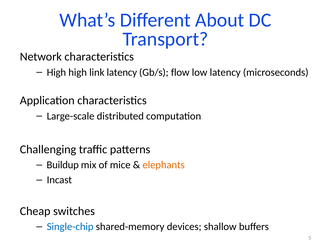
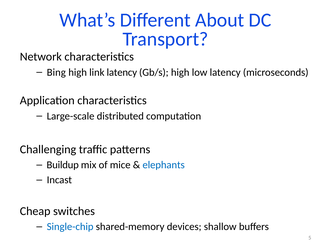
High: High -> Bing (56, 72)
Gb/s flow: flow -> high (180, 72)
elephants colour: orange -> blue (164, 164)
